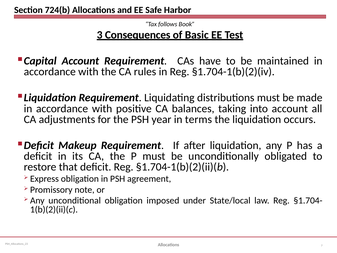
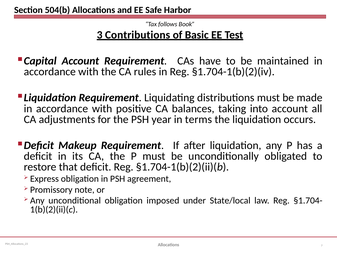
724(b: 724(b -> 504(b (57, 10)
Consequences: Consequences -> Contributions (138, 35)
